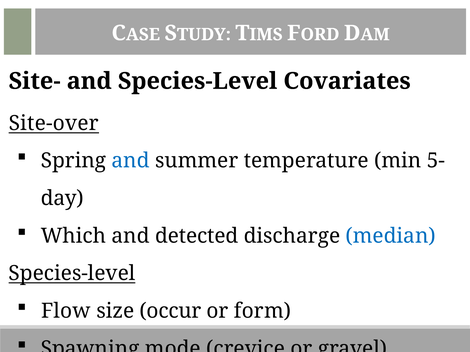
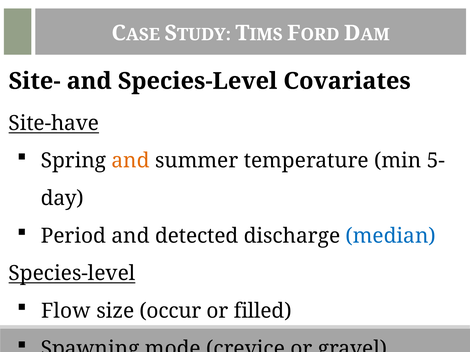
Site-over: Site-over -> Site-have (54, 123)
and colour: blue -> orange (131, 161)
Which: Which -> Period (73, 236)
form: form -> filled (263, 311)
